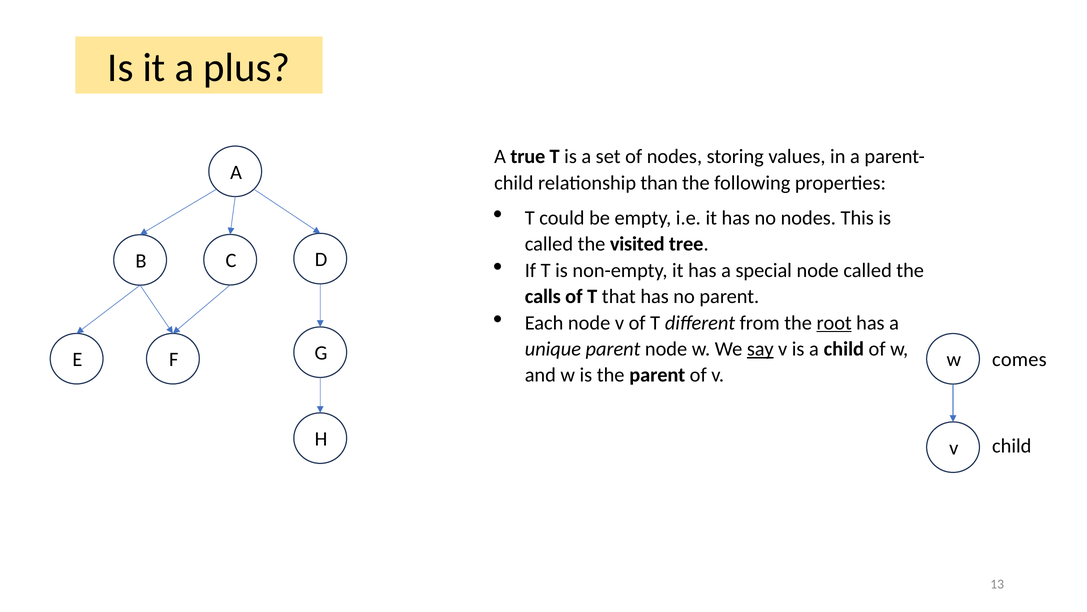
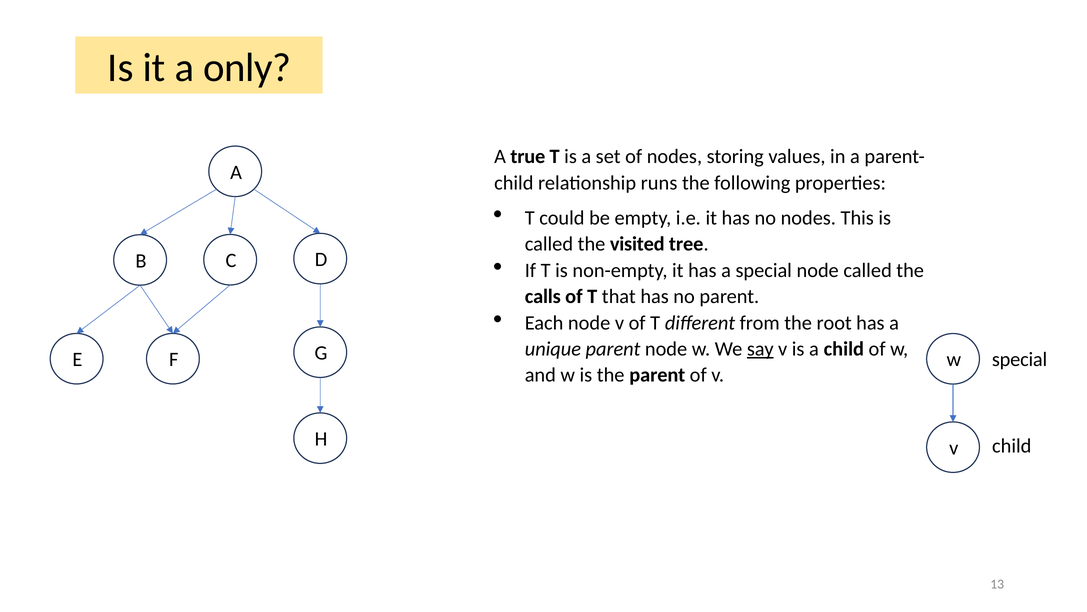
plus: plus -> only (247, 68)
than: than -> runs (659, 183)
root underline: present -> none (834, 322)
comes: comes -> special (1020, 359)
